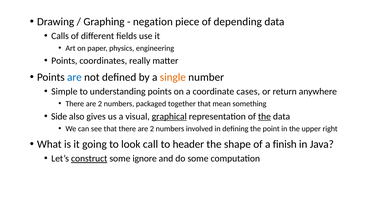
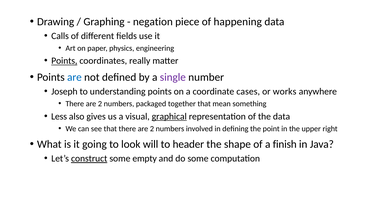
depending: depending -> happening (238, 22)
Points underline: none -> present (64, 61)
single colour: orange -> purple (173, 77)
Simple: Simple -> Joseph (64, 91)
return: return -> works (285, 91)
Side: Side -> Less (59, 116)
the underline: present -> none (264, 116)
call: call -> will (151, 144)
ignore: ignore -> empty (145, 158)
